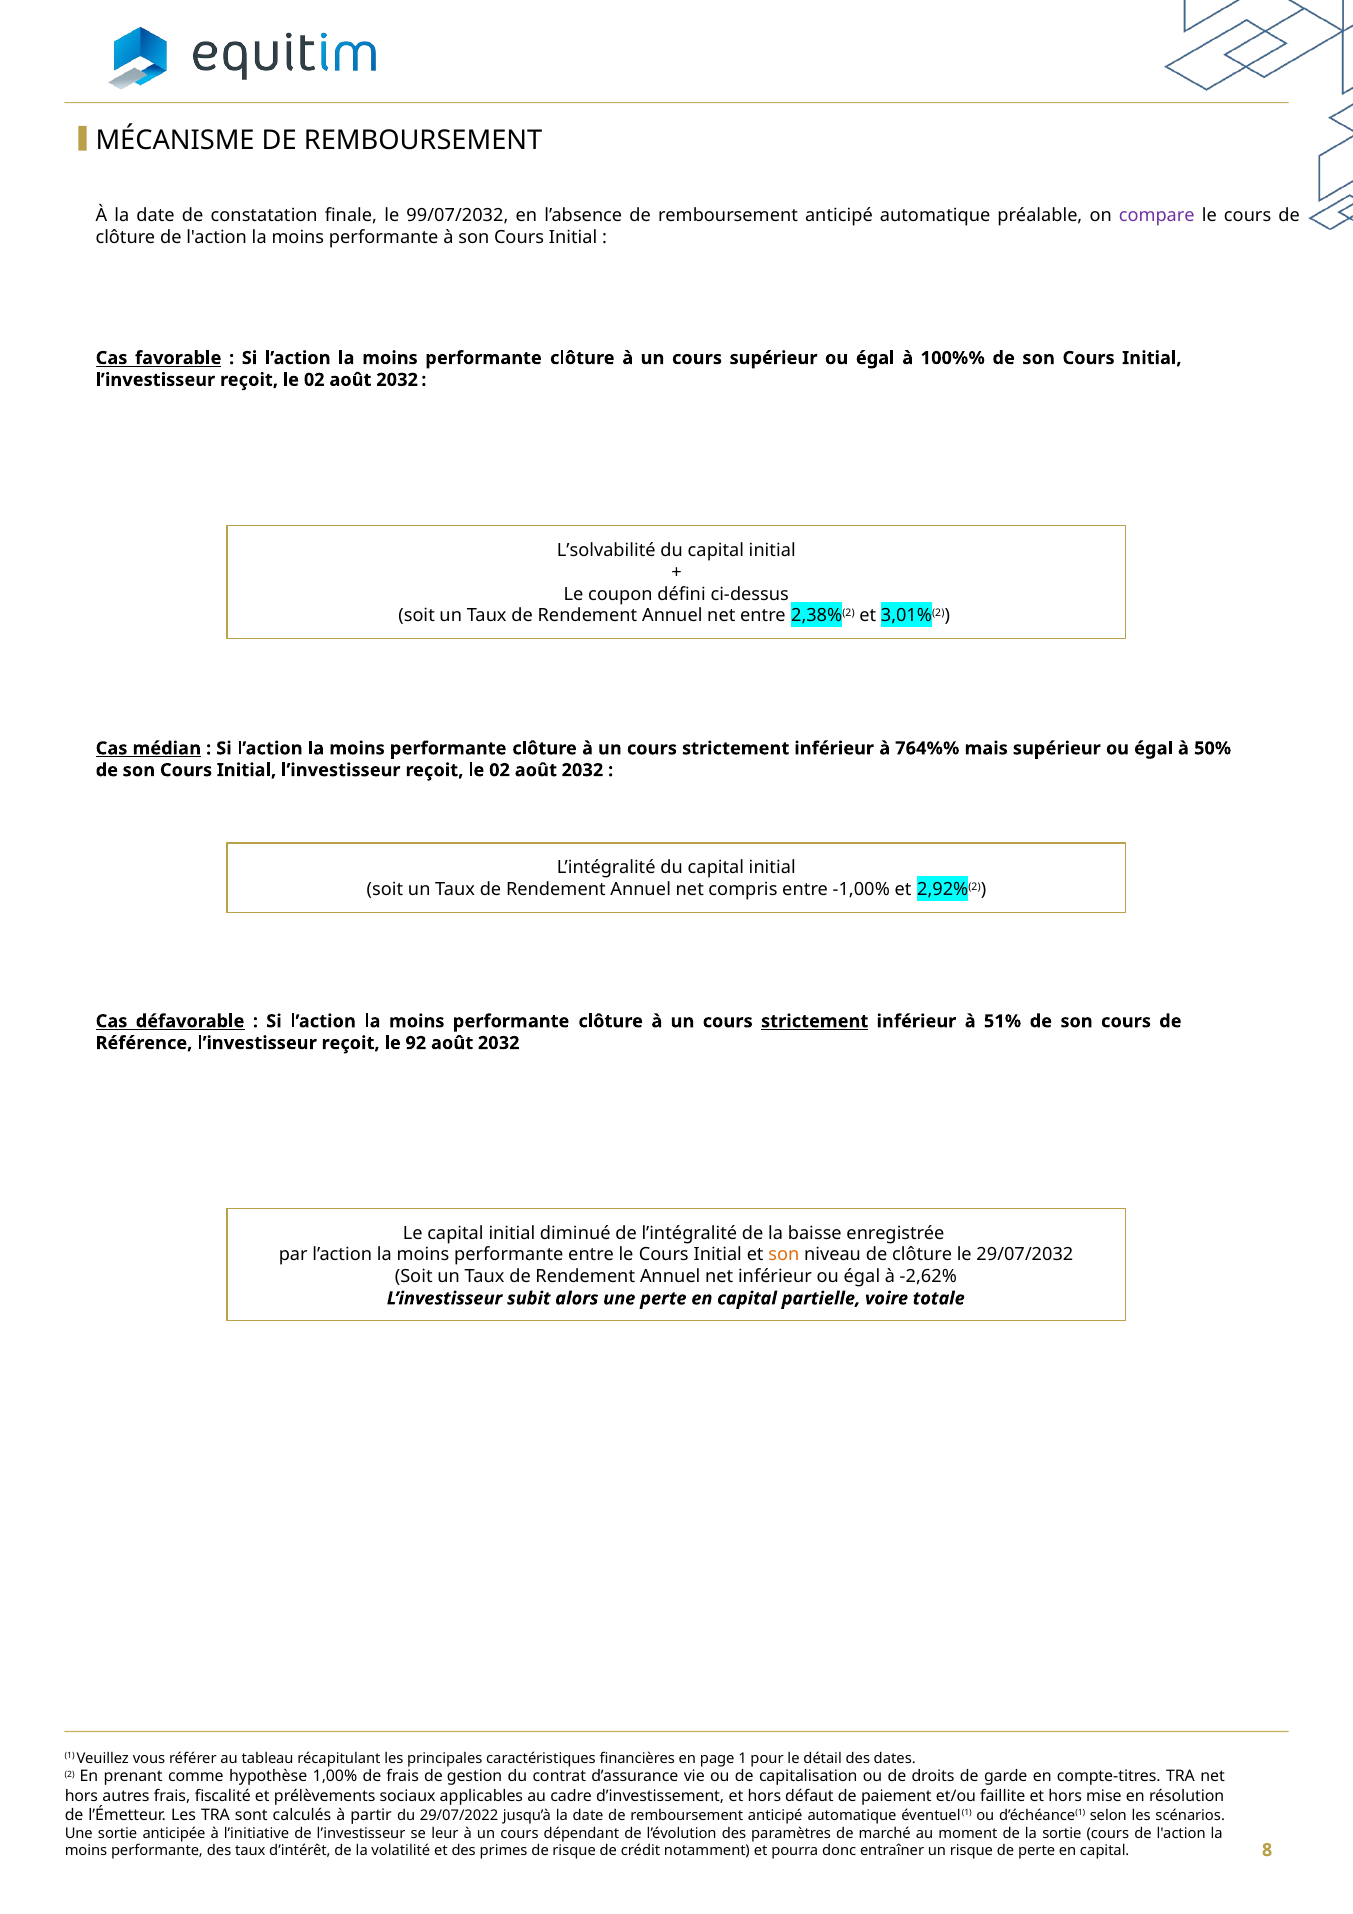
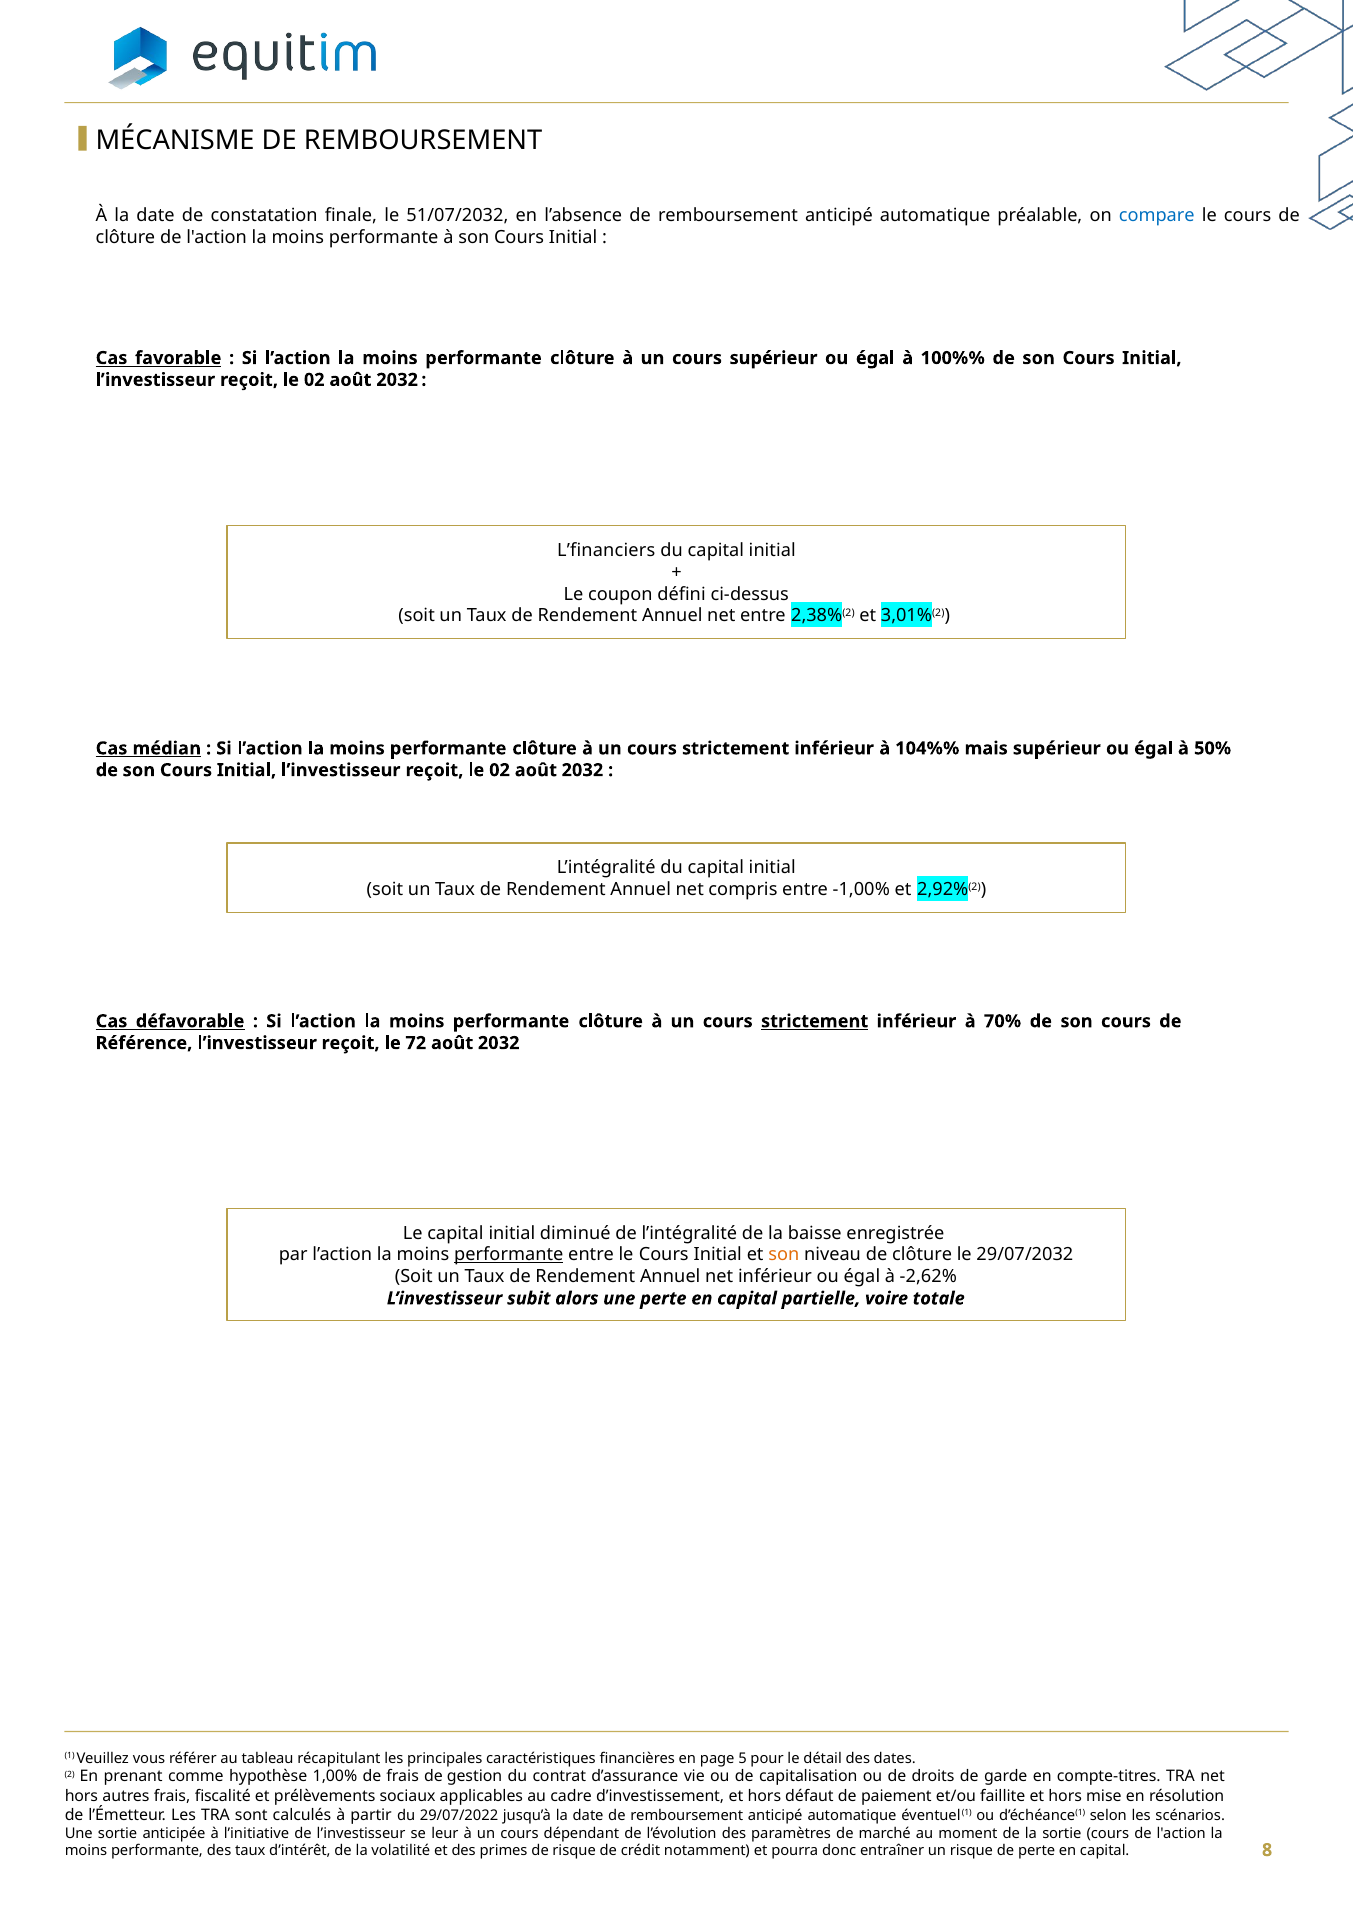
99/07/2032: 99/07/2032 -> 51/07/2032 (457, 216)
compare colour: purple -> blue (1157, 216)
L’solvabilité: L’solvabilité -> L’financiers (606, 550)
764%%: 764%% -> 104%% (927, 748)
51%: 51% -> 70% (1003, 1021)
92: 92 -> 72 (416, 1043)
performante underline: none -> present (509, 1255)
page 1: 1 -> 5 (743, 1758)
